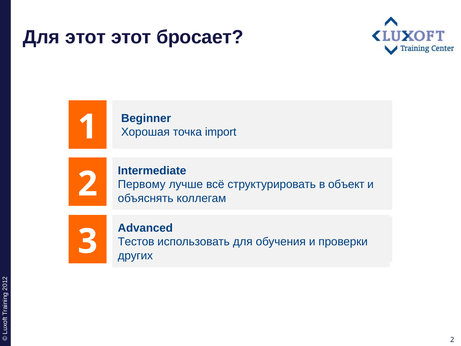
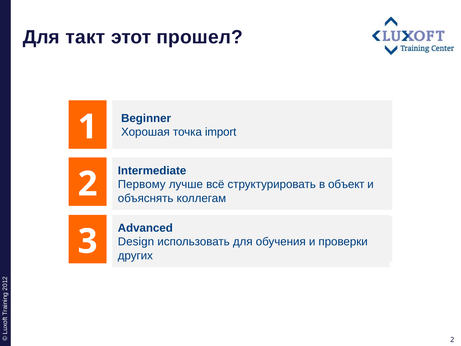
Для этот: этот -> такт (85, 37)
бросает: бросает -> прошел (200, 37)
Тестов: Тестов -> Design (136, 242)
